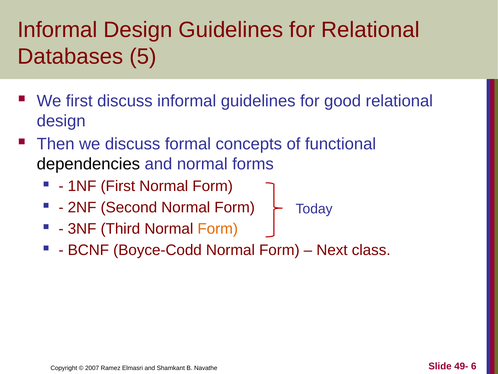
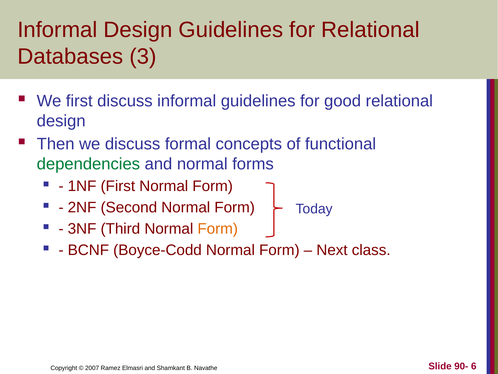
5: 5 -> 3 (143, 56)
dependencies colour: black -> green (88, 164)
49-: 49- -> 90- (461, 366)
